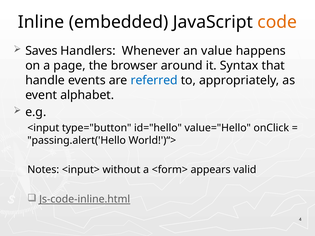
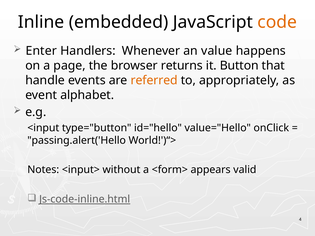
Saves: Saves -> Enter (41, 51)
around: around -> returns (182, 66)
Syntax: Syntax -> Button (239, 66)
referred colour: blue -> orange (154, 80)
